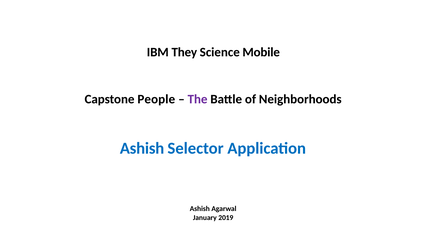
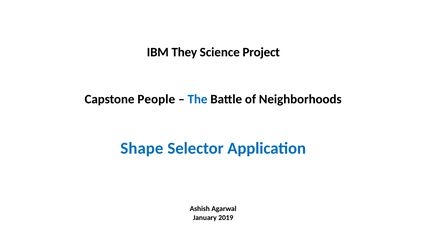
Mobile: Mobile -> Project (261, 52)
The colour: purple -> blue (198, 99)
Ashish: Ashish -> Shape (142, 148)
